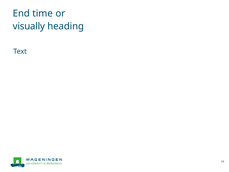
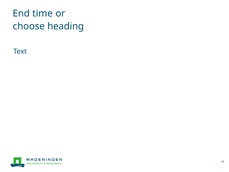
visually: visually -> choose (29, 26)
